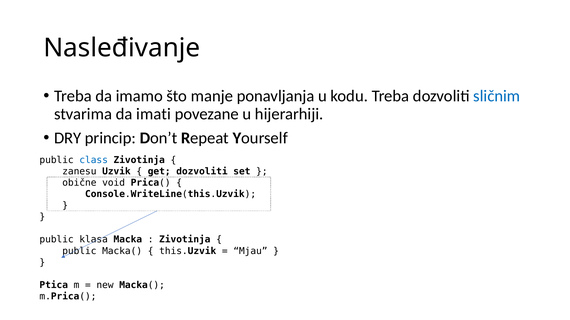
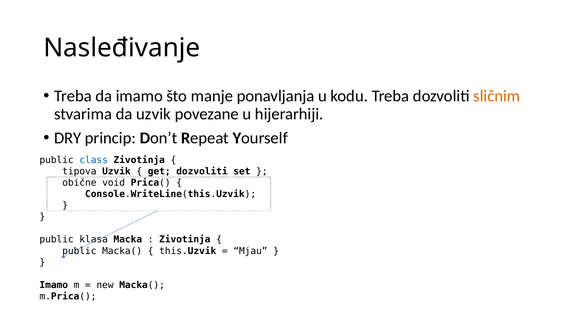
sličnim colour: blue -> orange (497, 96)
da imati: imati -> uzvik (153, 114)
zanesu: zanesu -> tipova (79, 172)
Ptica: Ptica -> Imamo (54, 286)
